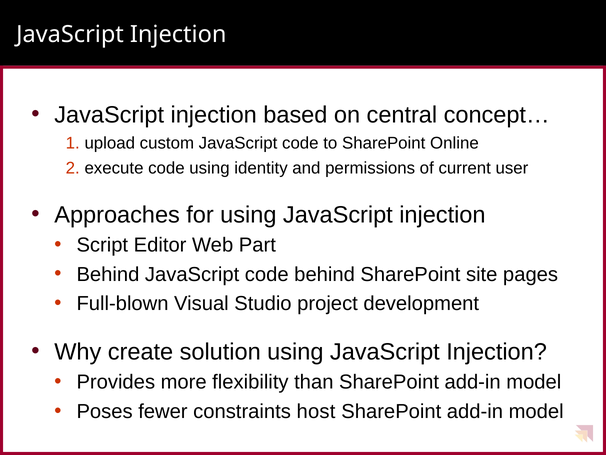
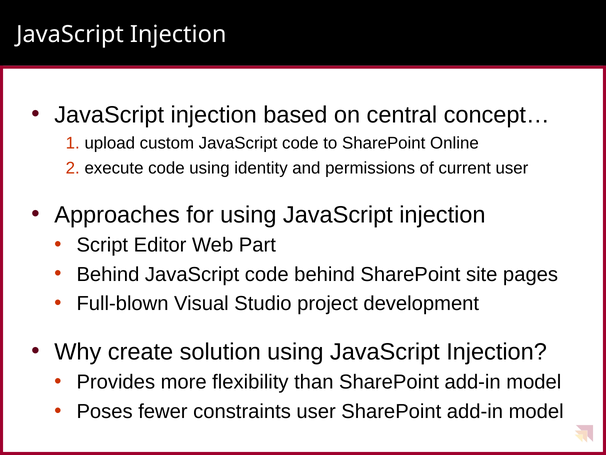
constraints host: host -> user (316, 411)
